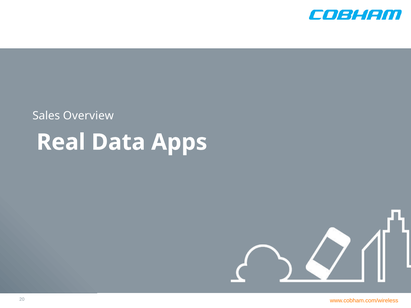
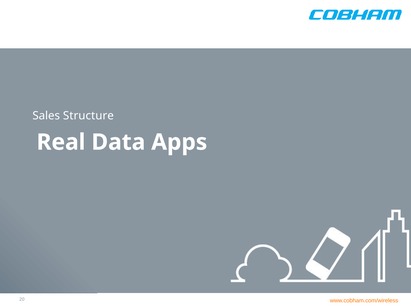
Overview: Overview -> Structure (88, 116)
